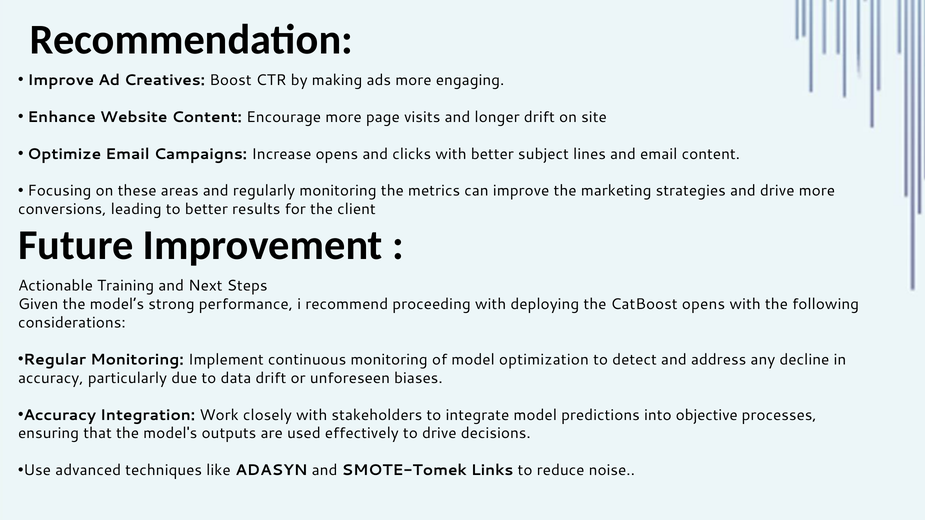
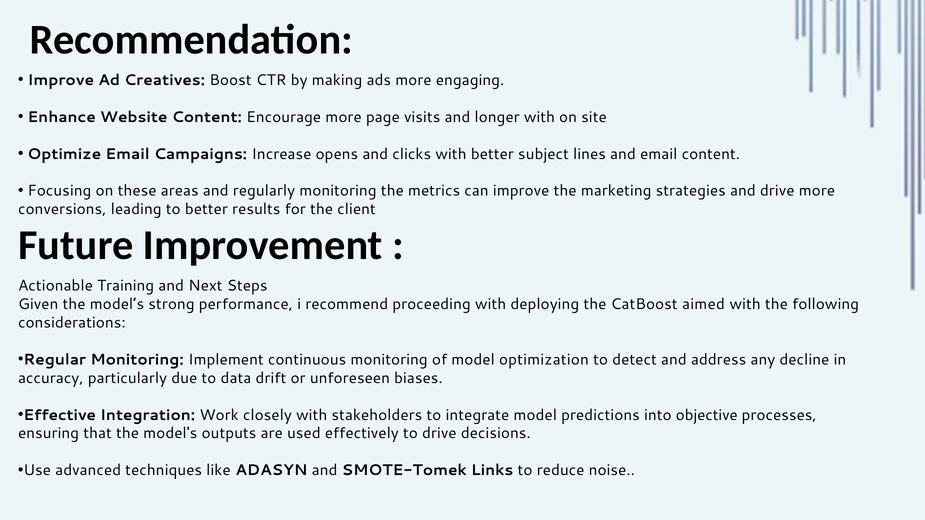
longer drift: drift -> with (539, 117)
CatBoost opens: opens -> aimed (703, 304)
Accuracy: Accuracy -> Effective (60, 415)
